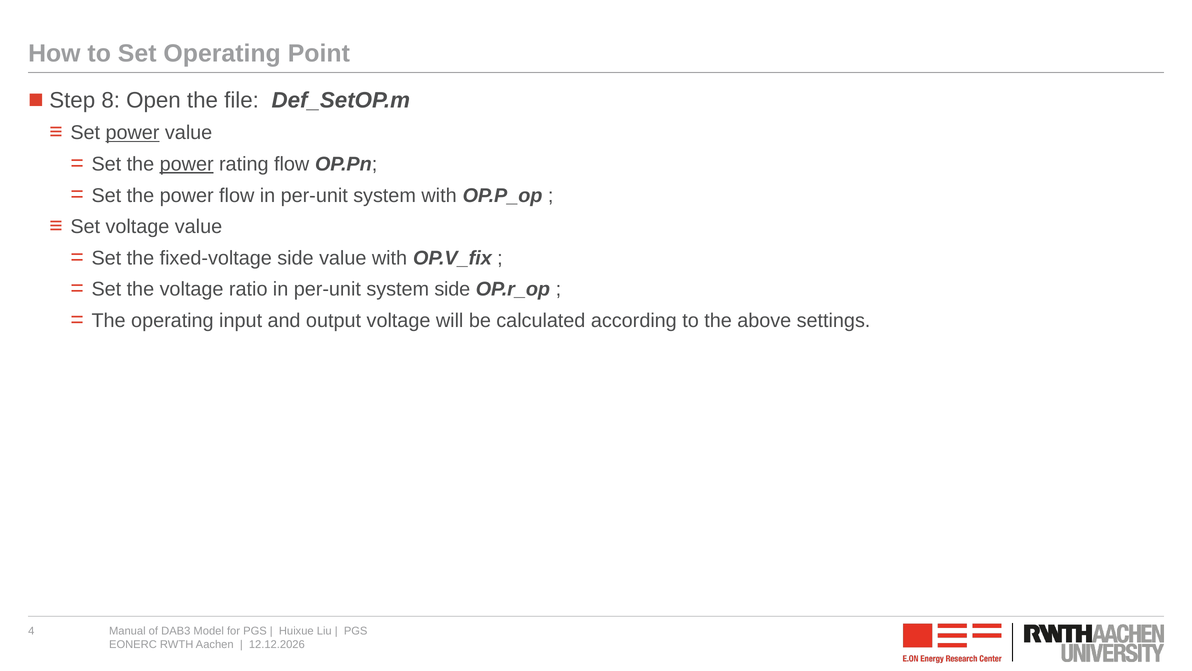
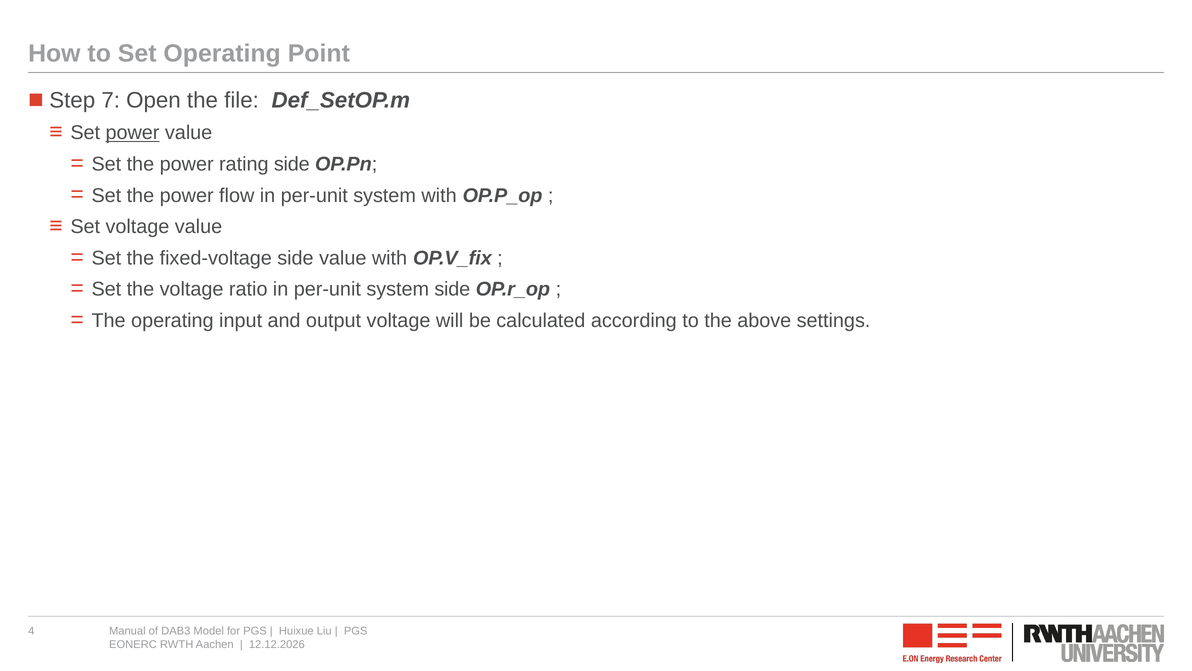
8: 8 -> 7 (111, 100)
power underline: present -> none (187, 164)
rating flow: flow -> side (292, 164)
